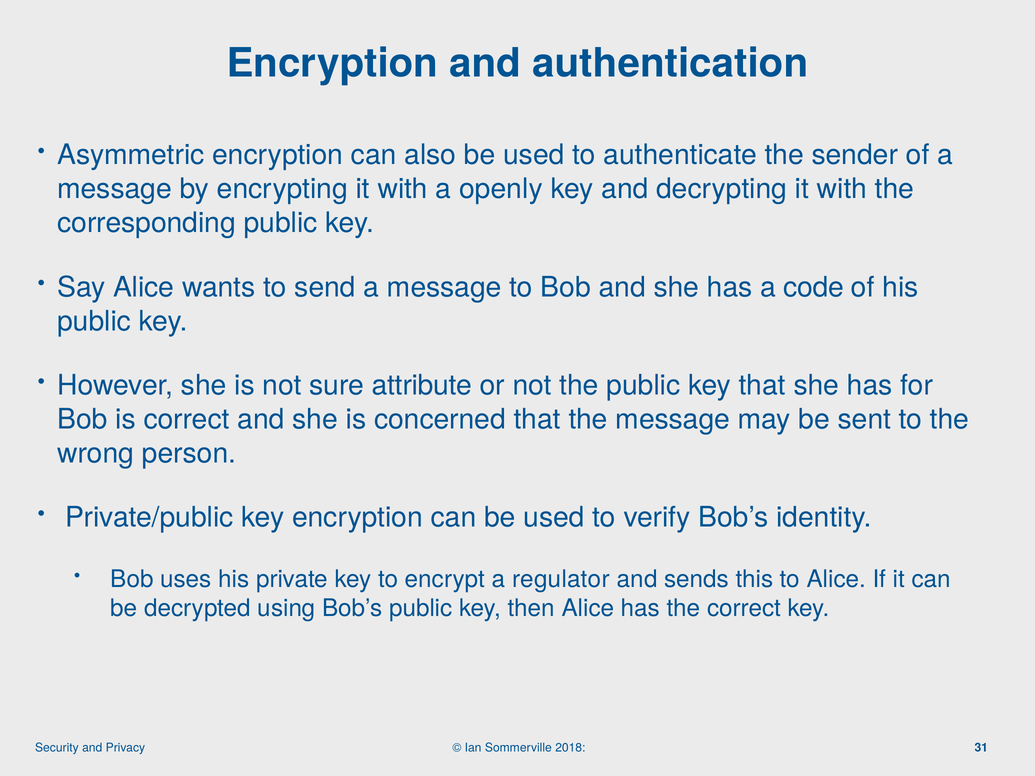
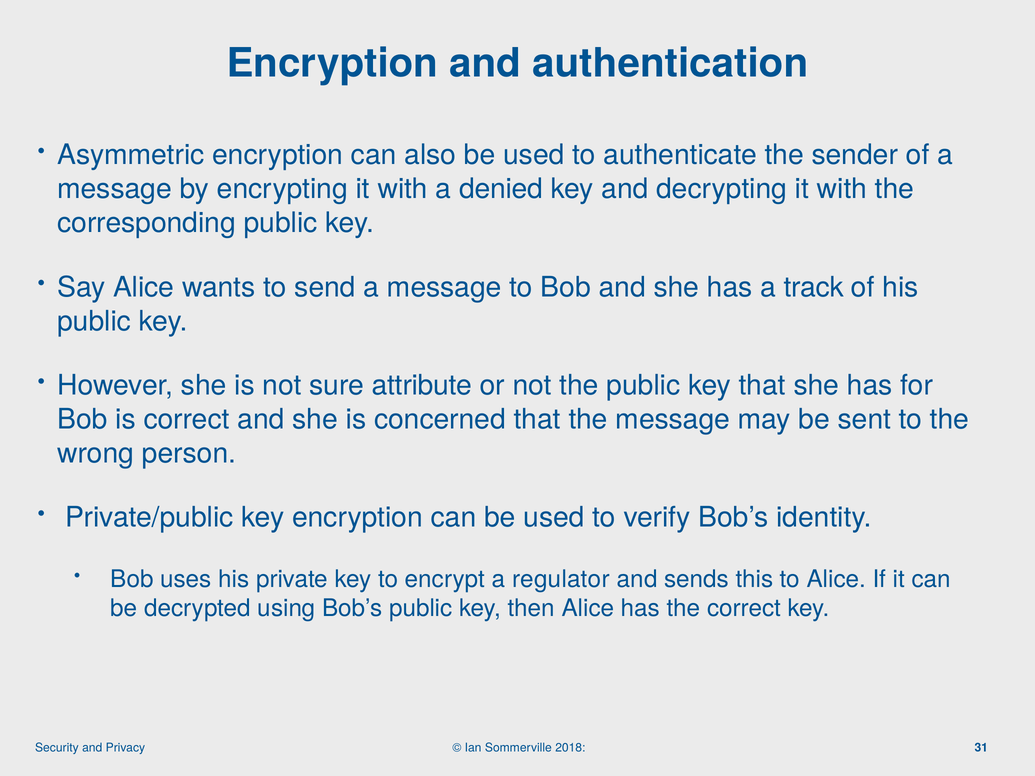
openly: openly -> denied (501, 189)
code: code -> track (814, 287)
